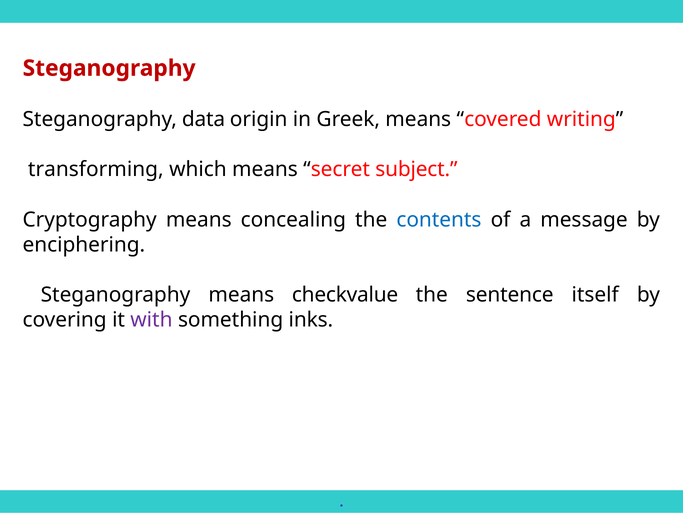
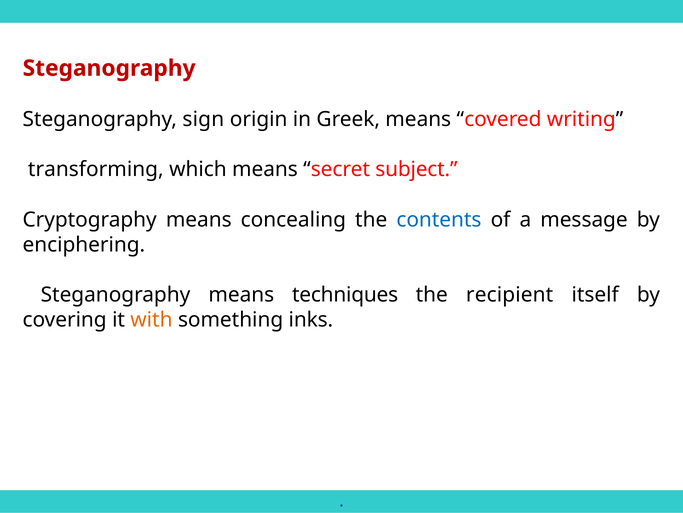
data: data -> sign (203, 119)
checkvalue: checkvalue -> techniques (345, 294)
sentence: sentence -> recipient (510, 294)
with colour: purple -> orange (151, 319)
